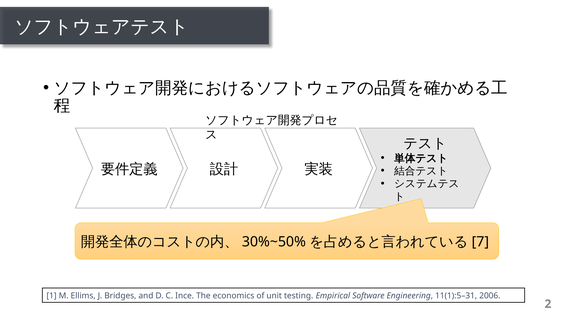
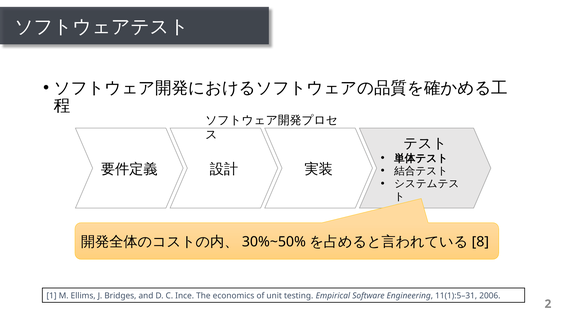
7: 7 -> 8 (480, 242)
